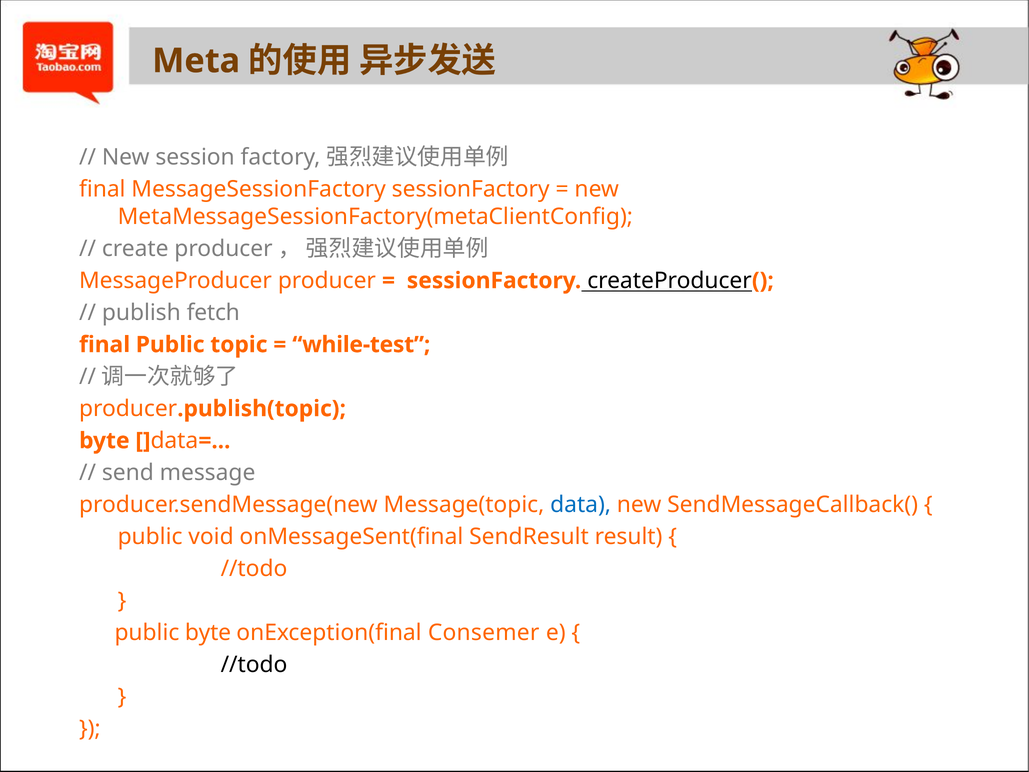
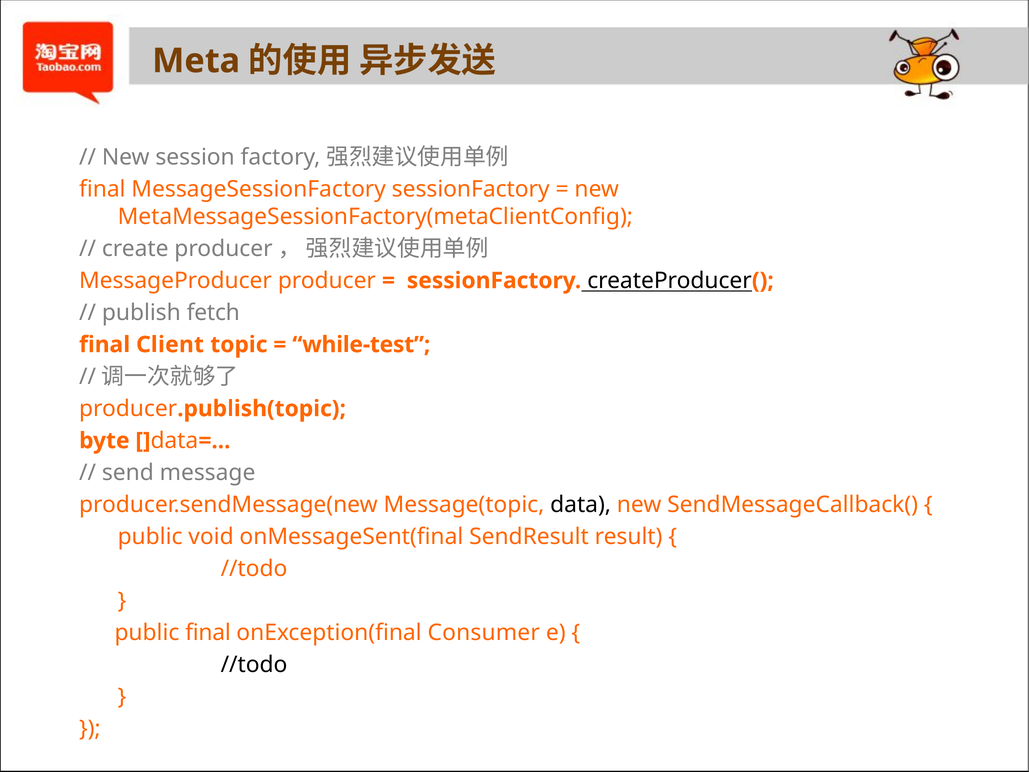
final Public: Public -> Client (170, 345)
data colour: blue -> black (581, 505)
public byte: byte -> final (208, 633)
Consemer: Consemer -> Consumer (484, 633)
